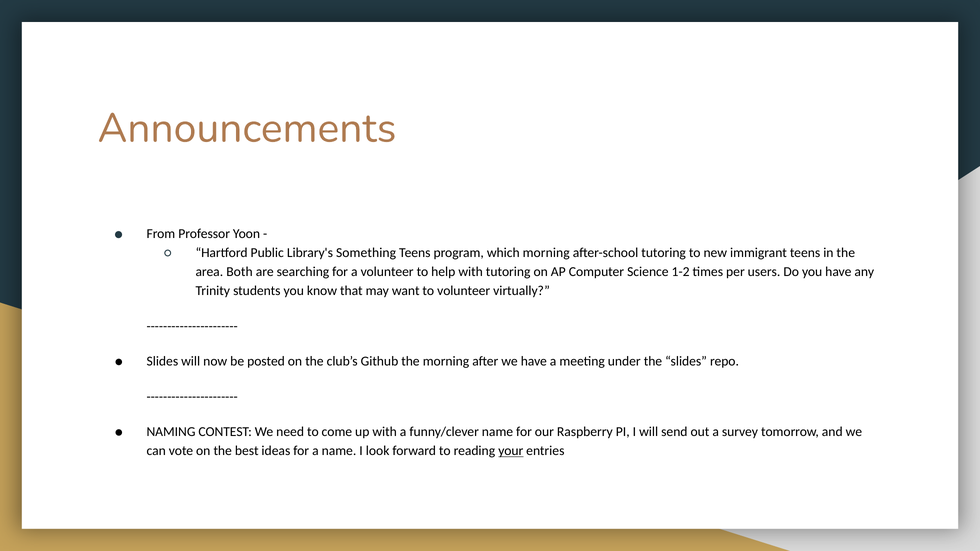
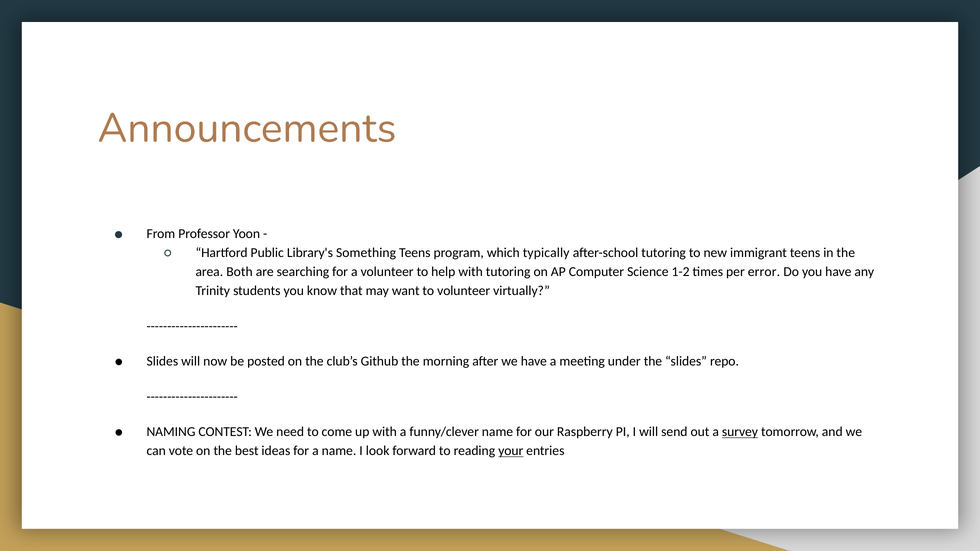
which morning: morning -> typically (546, 253)
users: users -> error (764, 272)
survey underline: none -> present (740, 432)
